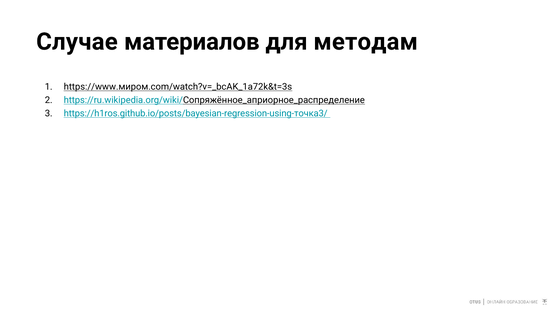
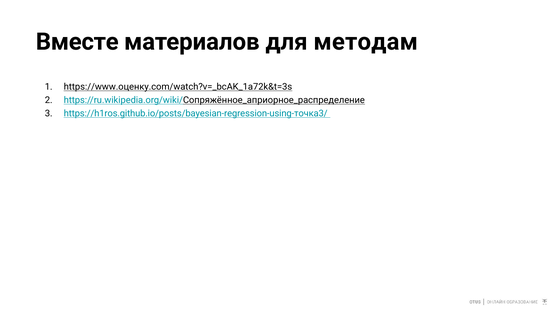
Случае: Случае -> Вместе (77, 42)
https://www.миром.com/watch?v=_bcAK_1a72k&t=3s: https://www.миром.com/watch?v=_bcAK_1a72k&t=3s -> https://www.оценку.com/watch?v=_bcAK_1a72k&t=3s (178, 87)
